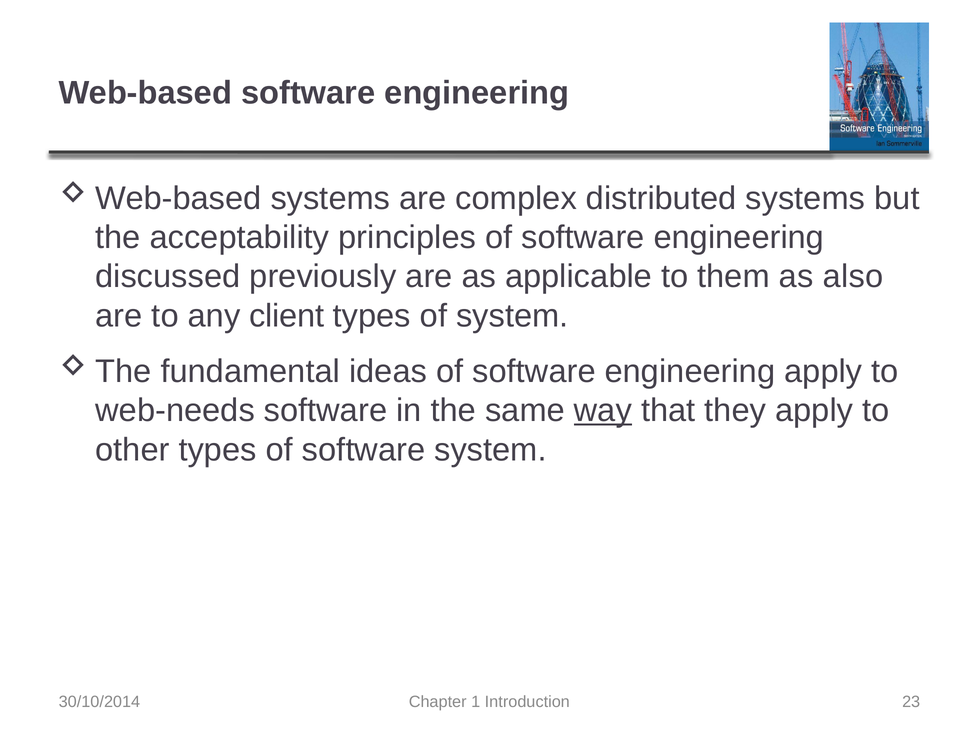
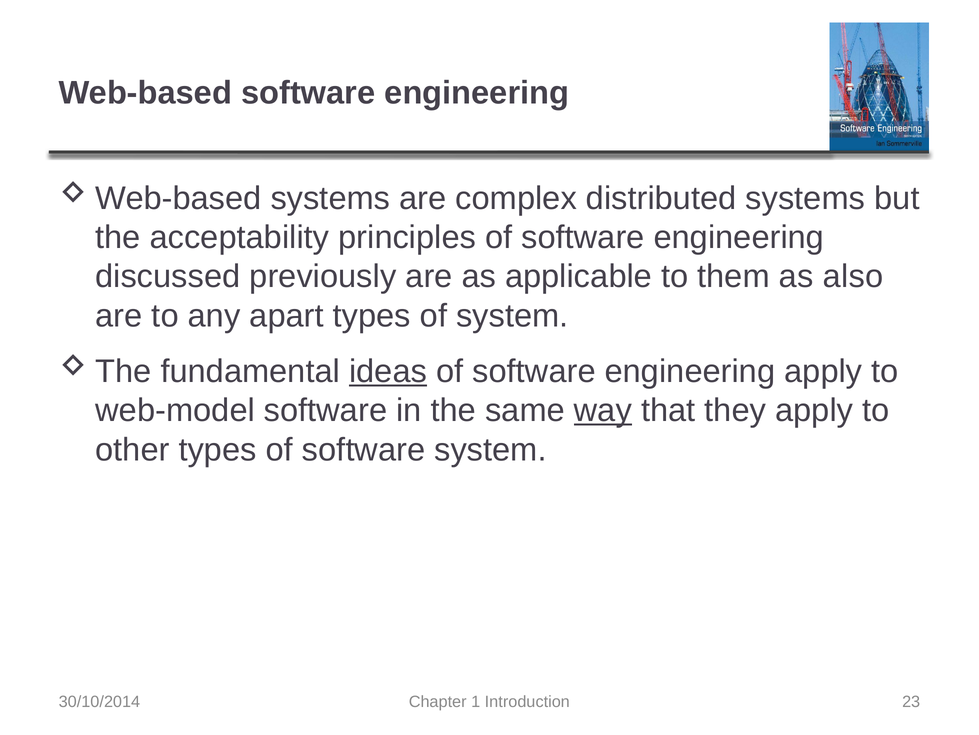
client: client -> apart (287, 315)
ideas underline: none -> present (388, 371)
web-needs: web-needs -> web-model (175, 410)
